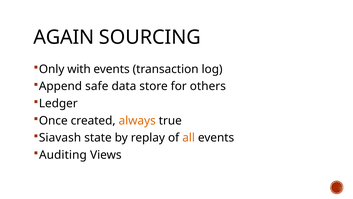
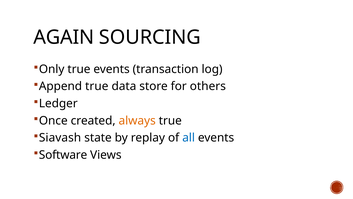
Only with: with -> true (79, 69)
Append safe: safe -> true (97, 86)
all colour: orange -> blue (189, 138)
Auditing: Auditing -> Software (63, 155)
